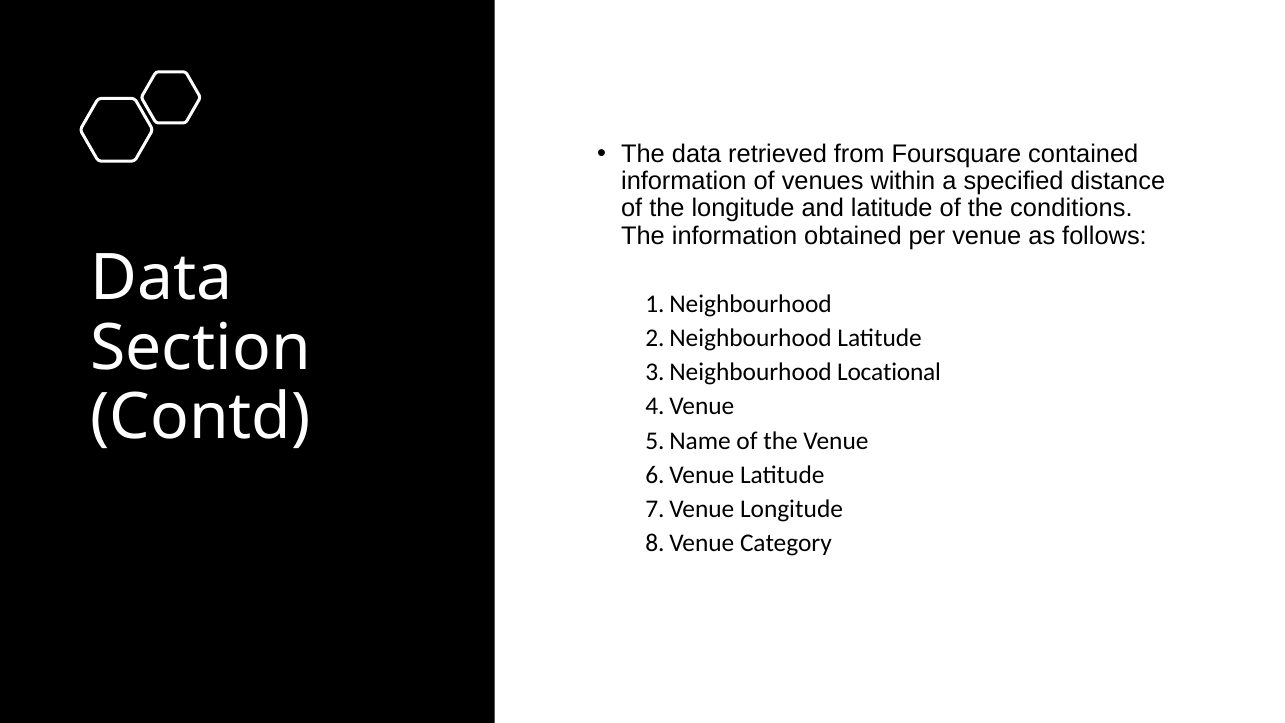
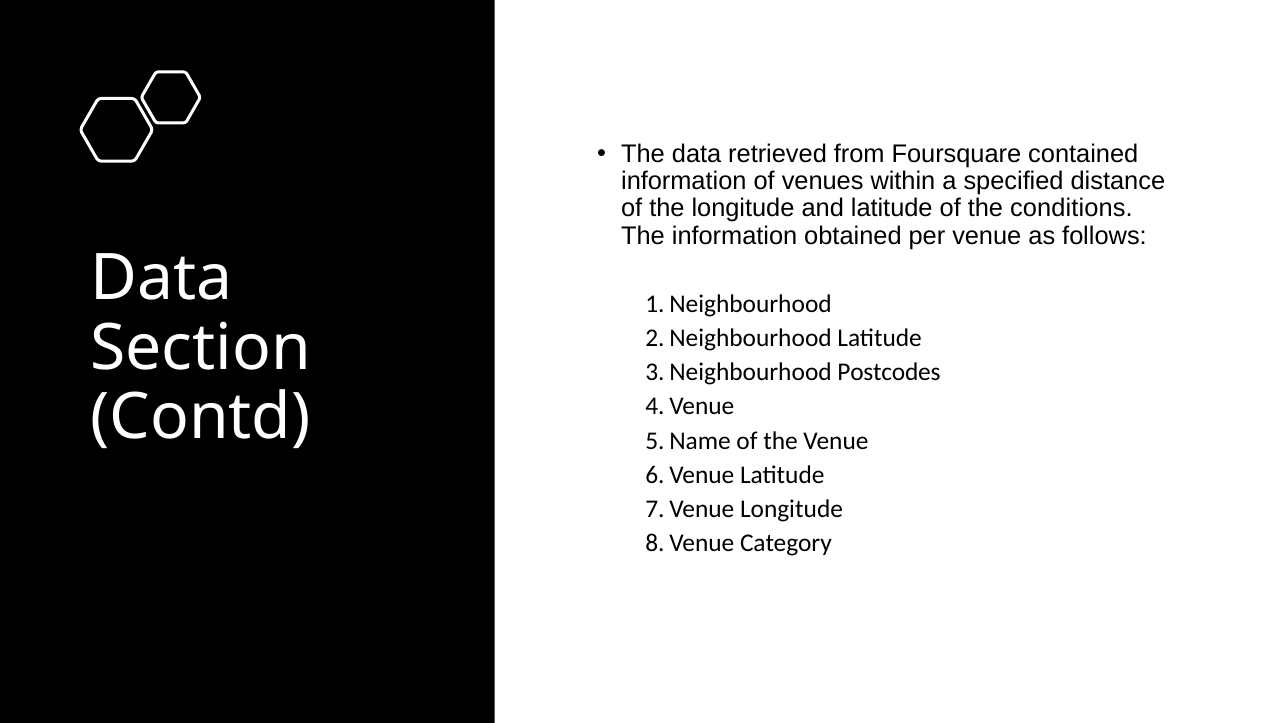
Locational: Locational -> Postcodes (889, 372)
